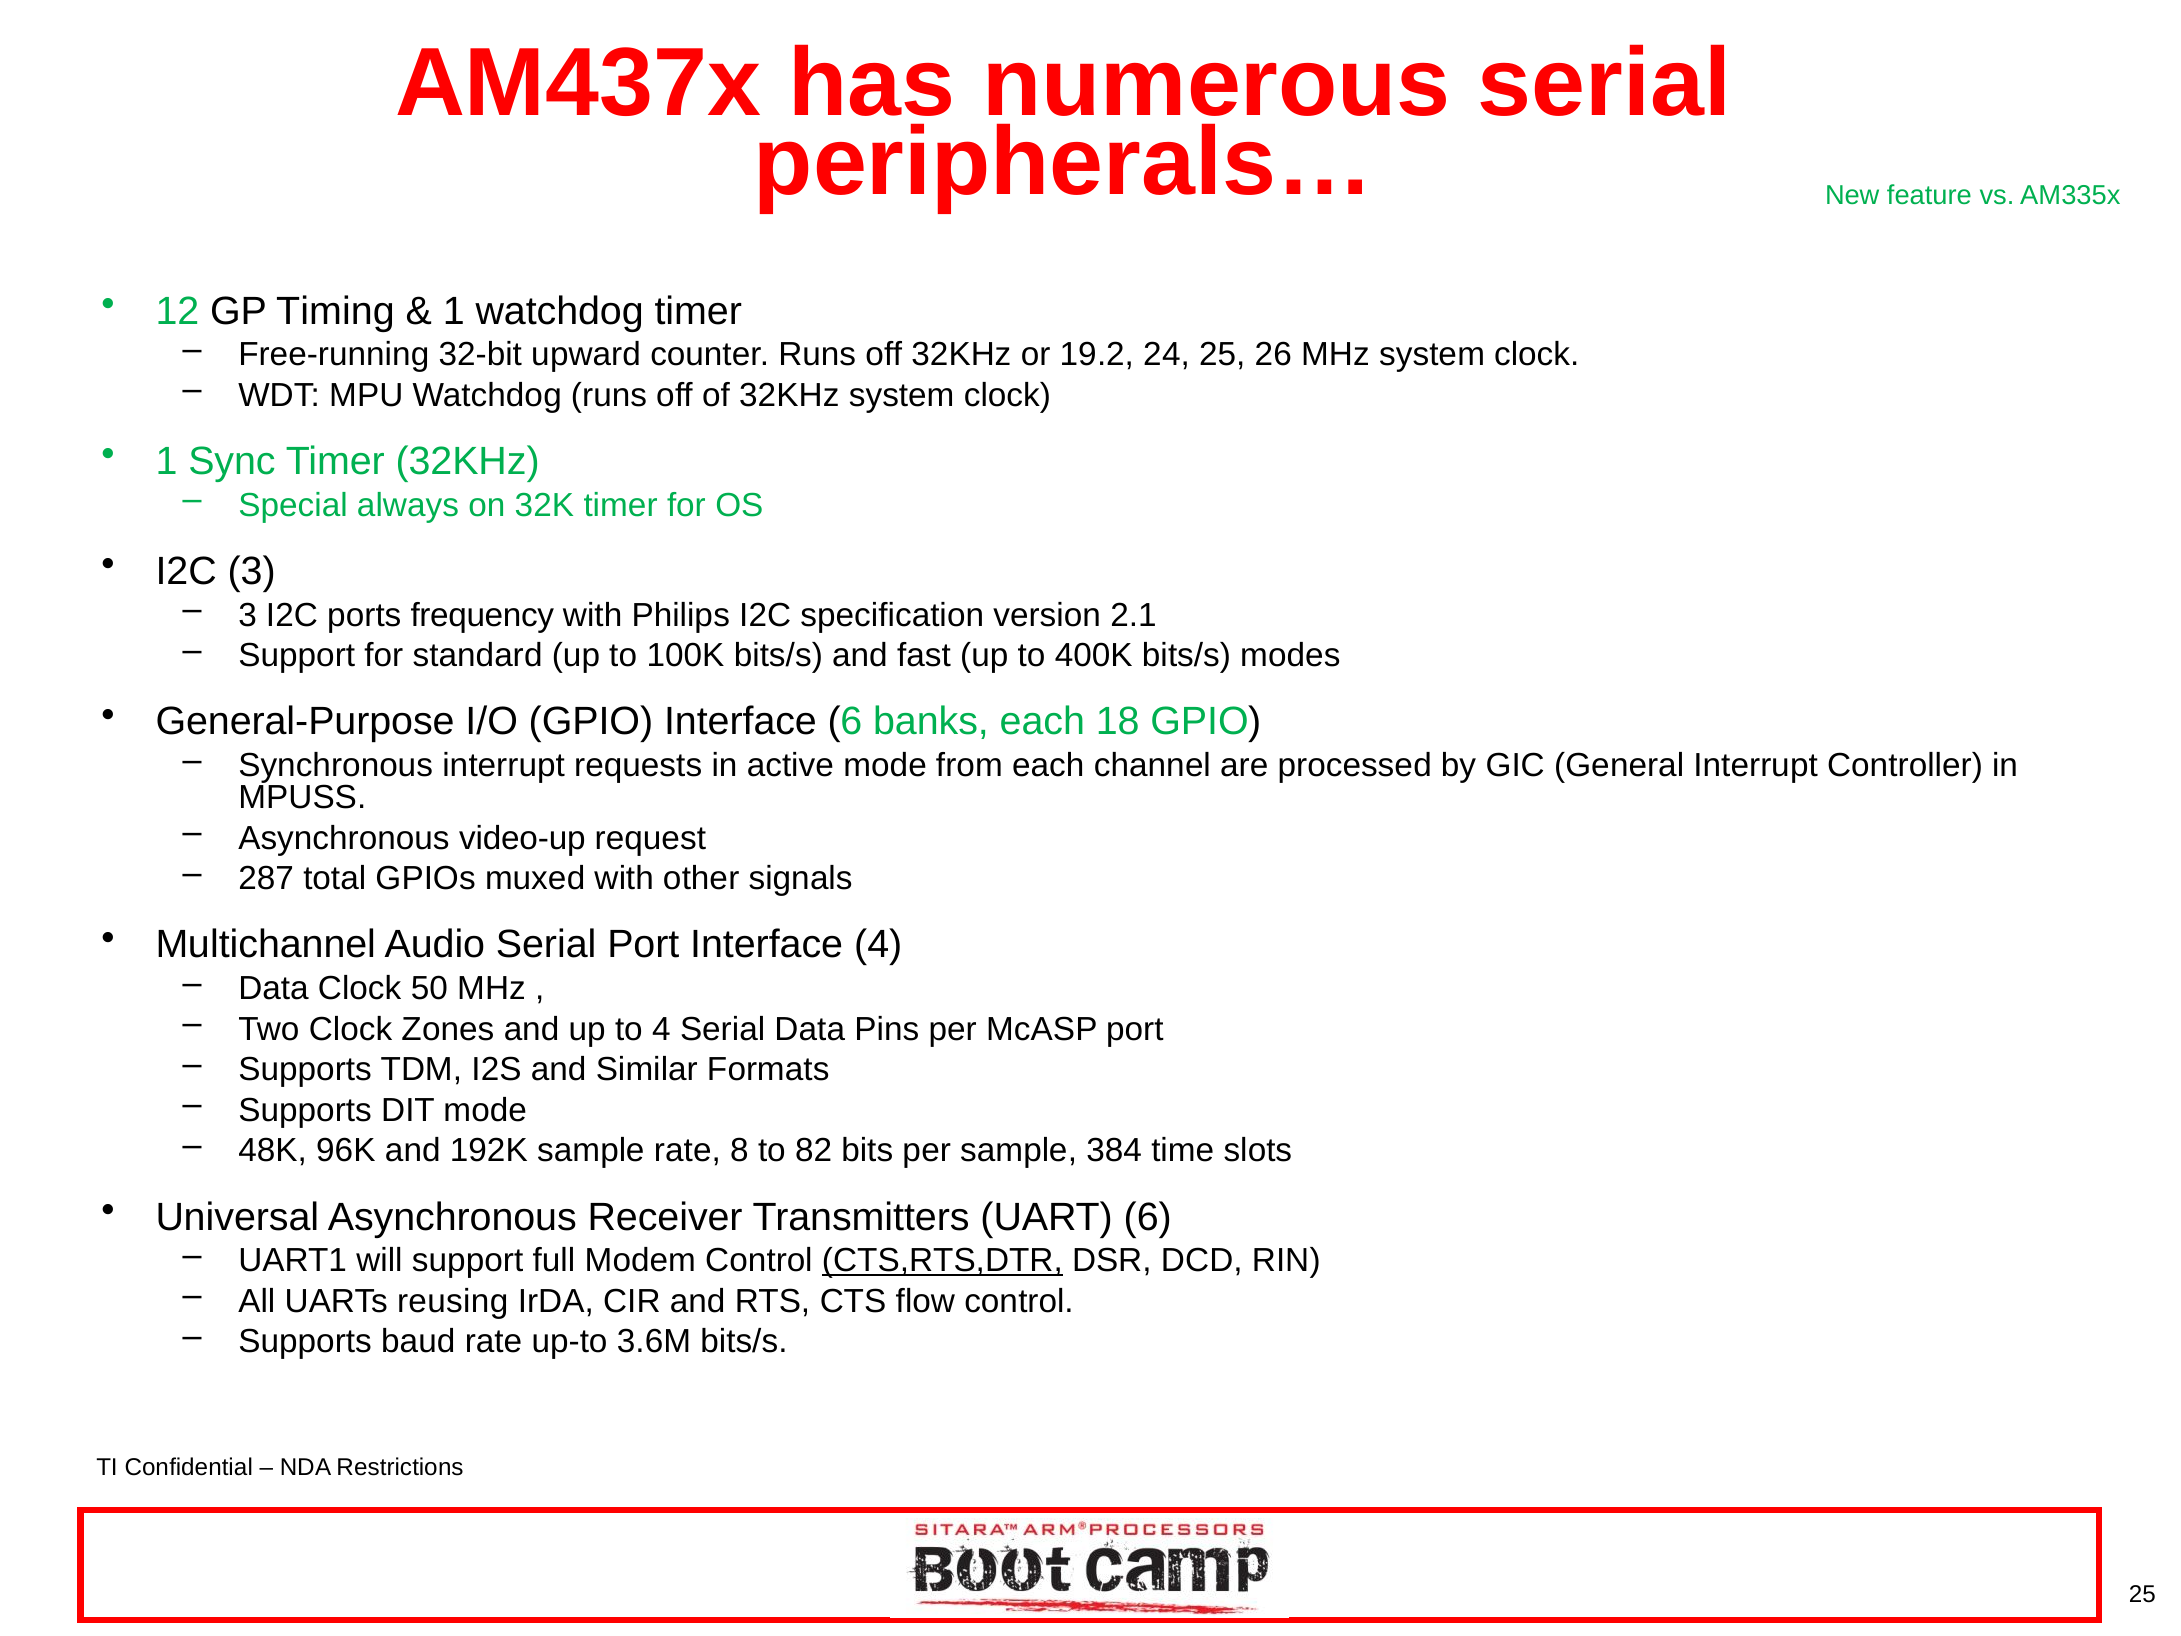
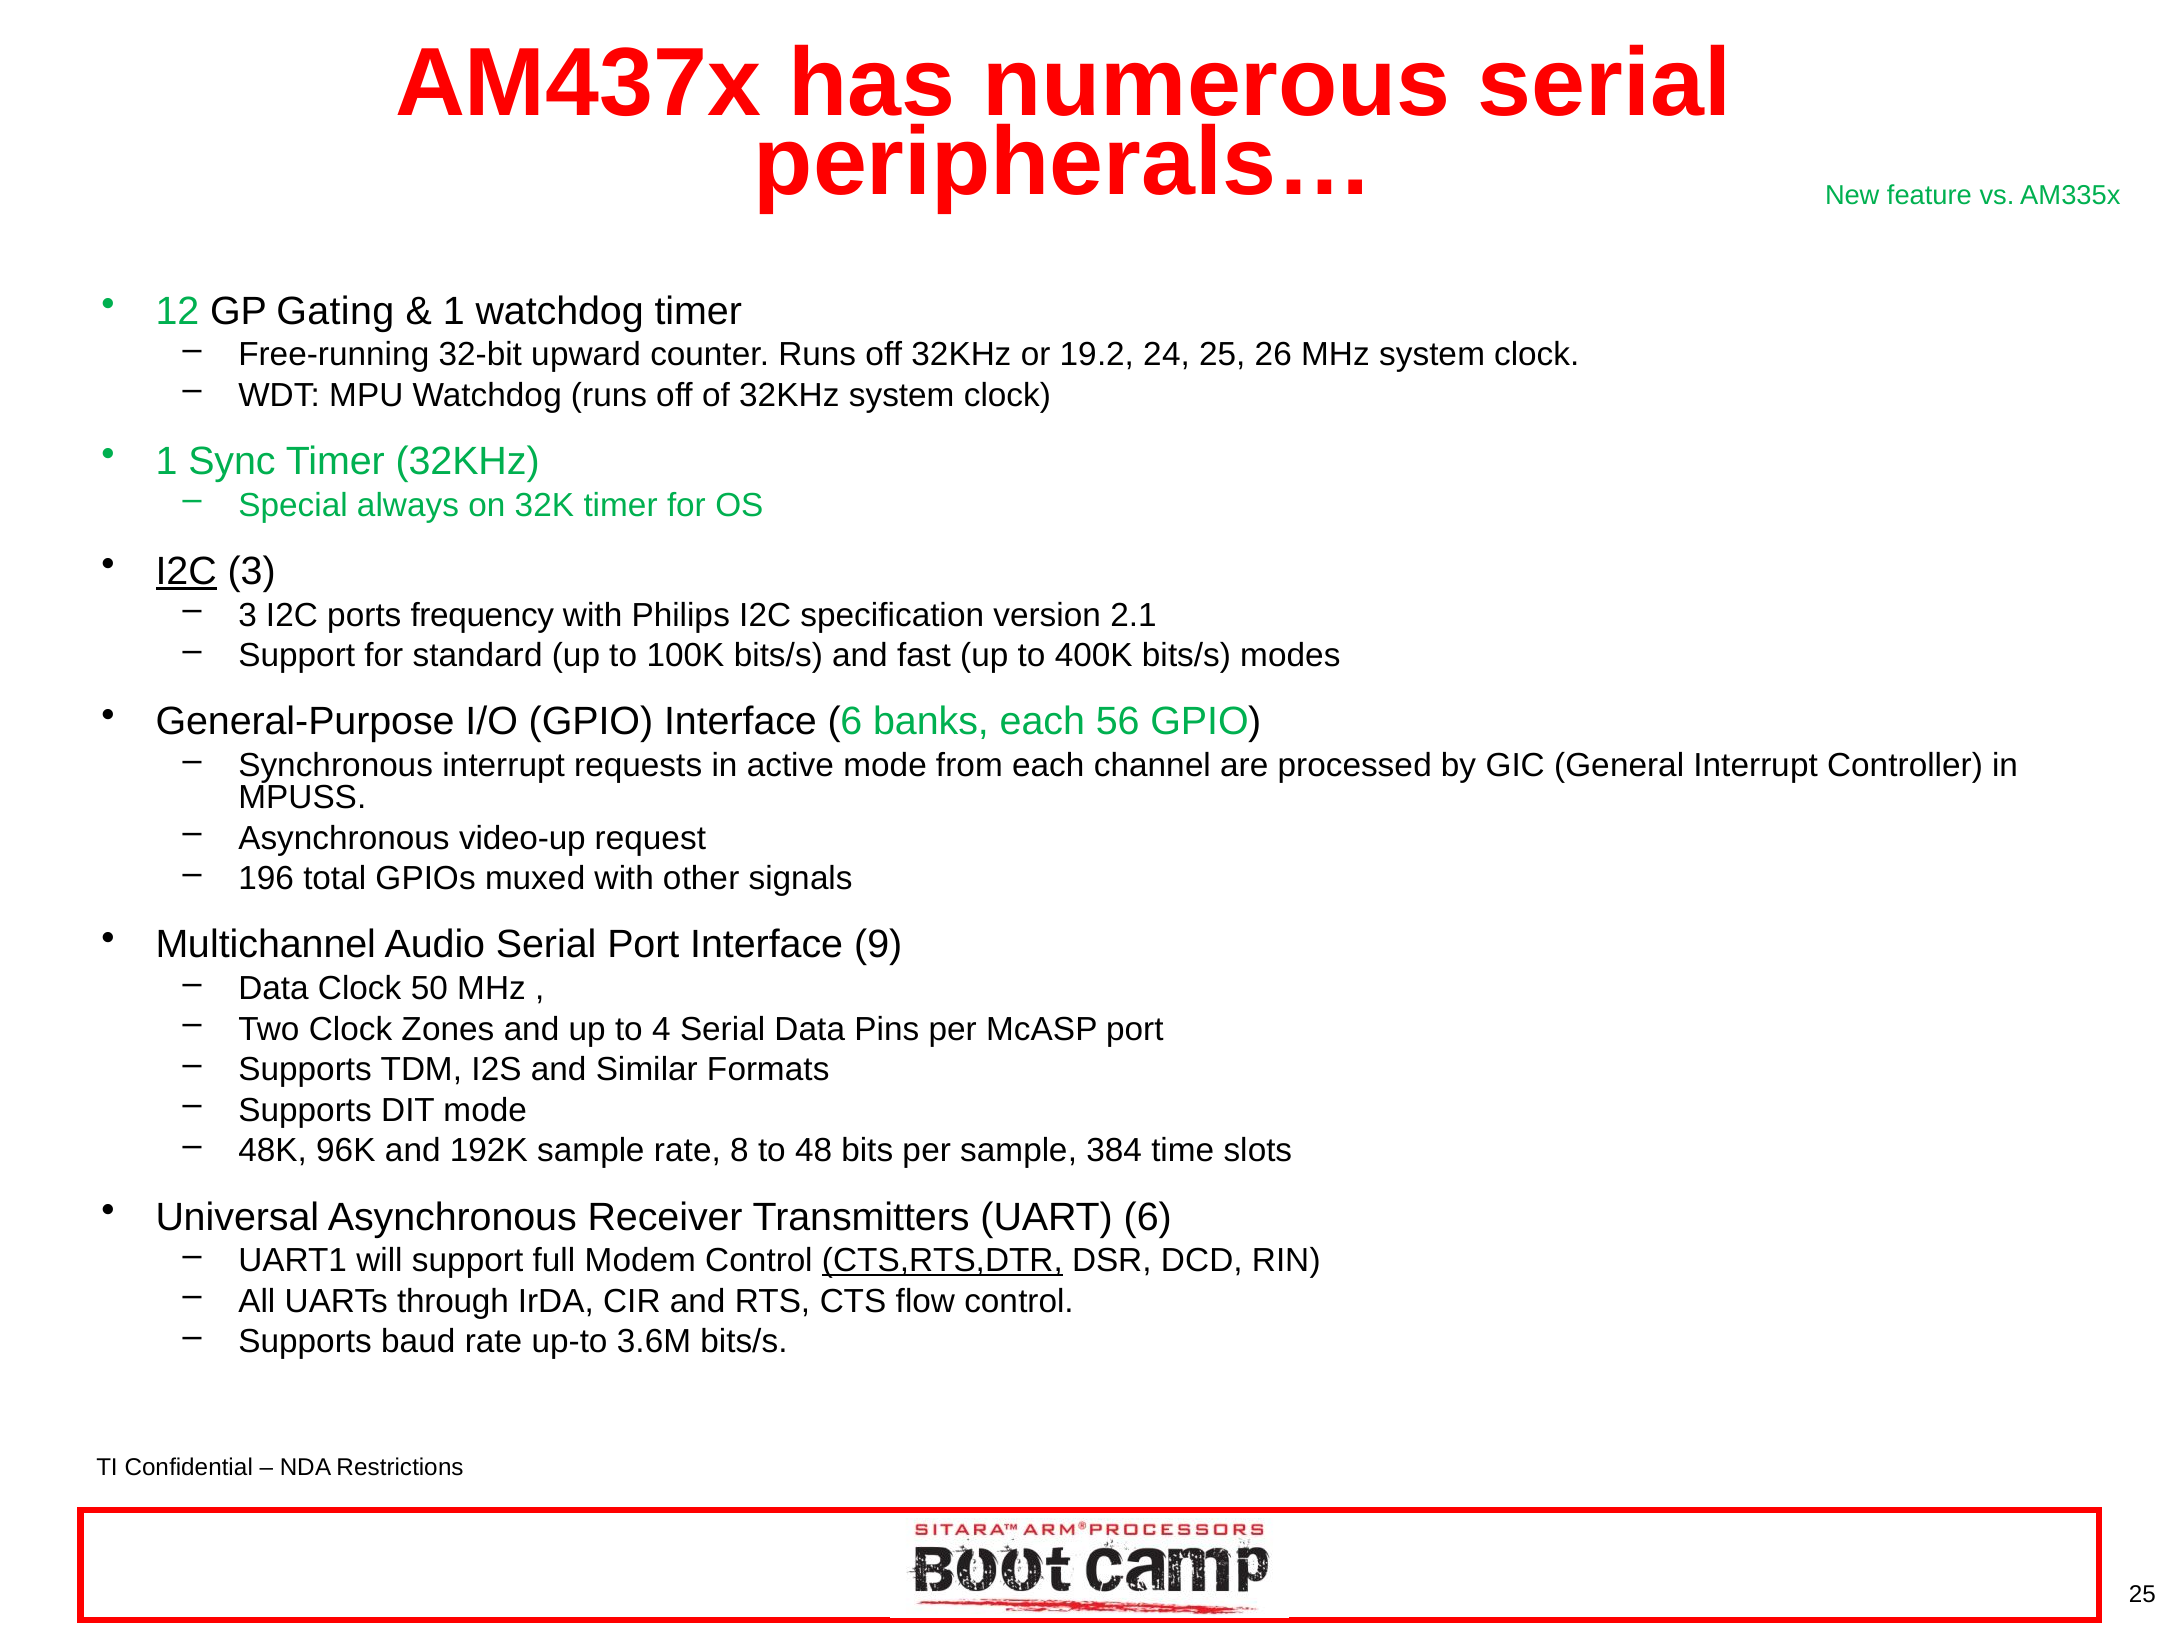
Timing: Timing -> Gating (335, 311)
I2C underline: none -> present (186, 571)
18: 18 -> 56 (1118, 722)
287: 287 -> 196 (266, 879)
Interface 4: 4 -> 9 (878, 945)
82: 82 -> 48 (814, 1151)
reusing: reusing -> through (453, 1301)
